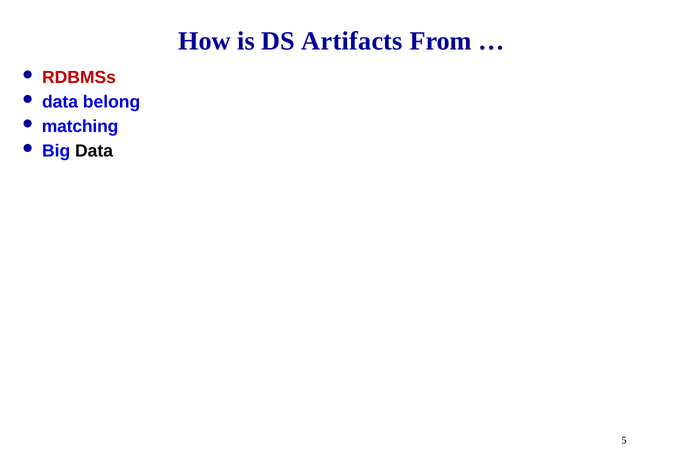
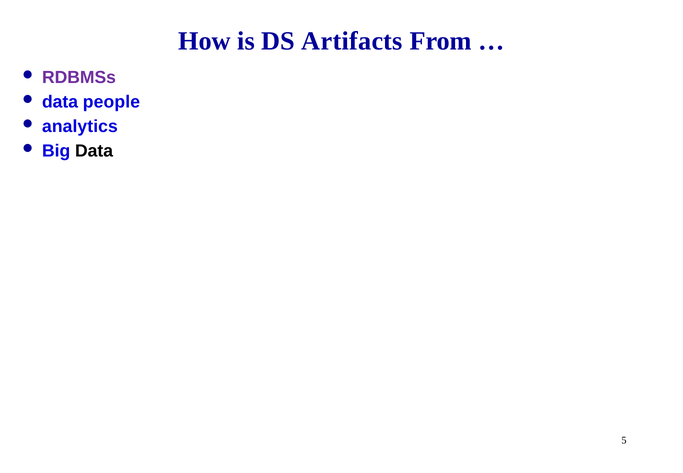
RDBMSs colour: red -> purple (79, 77)
belong: belong -> people (111, 102)
matching: matching -> analytics (80, 126)
